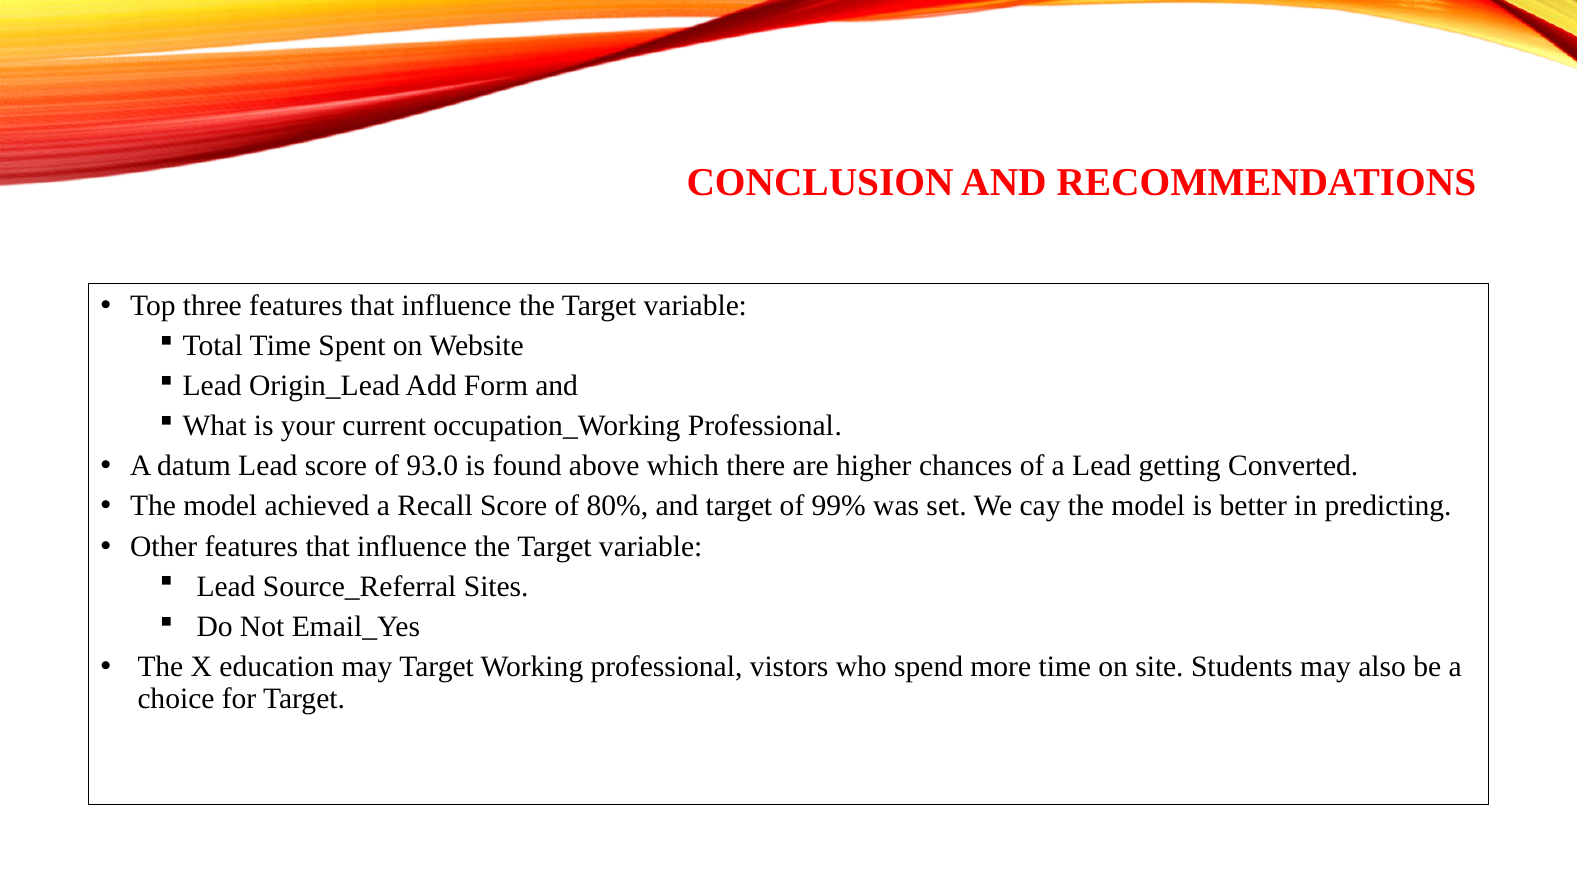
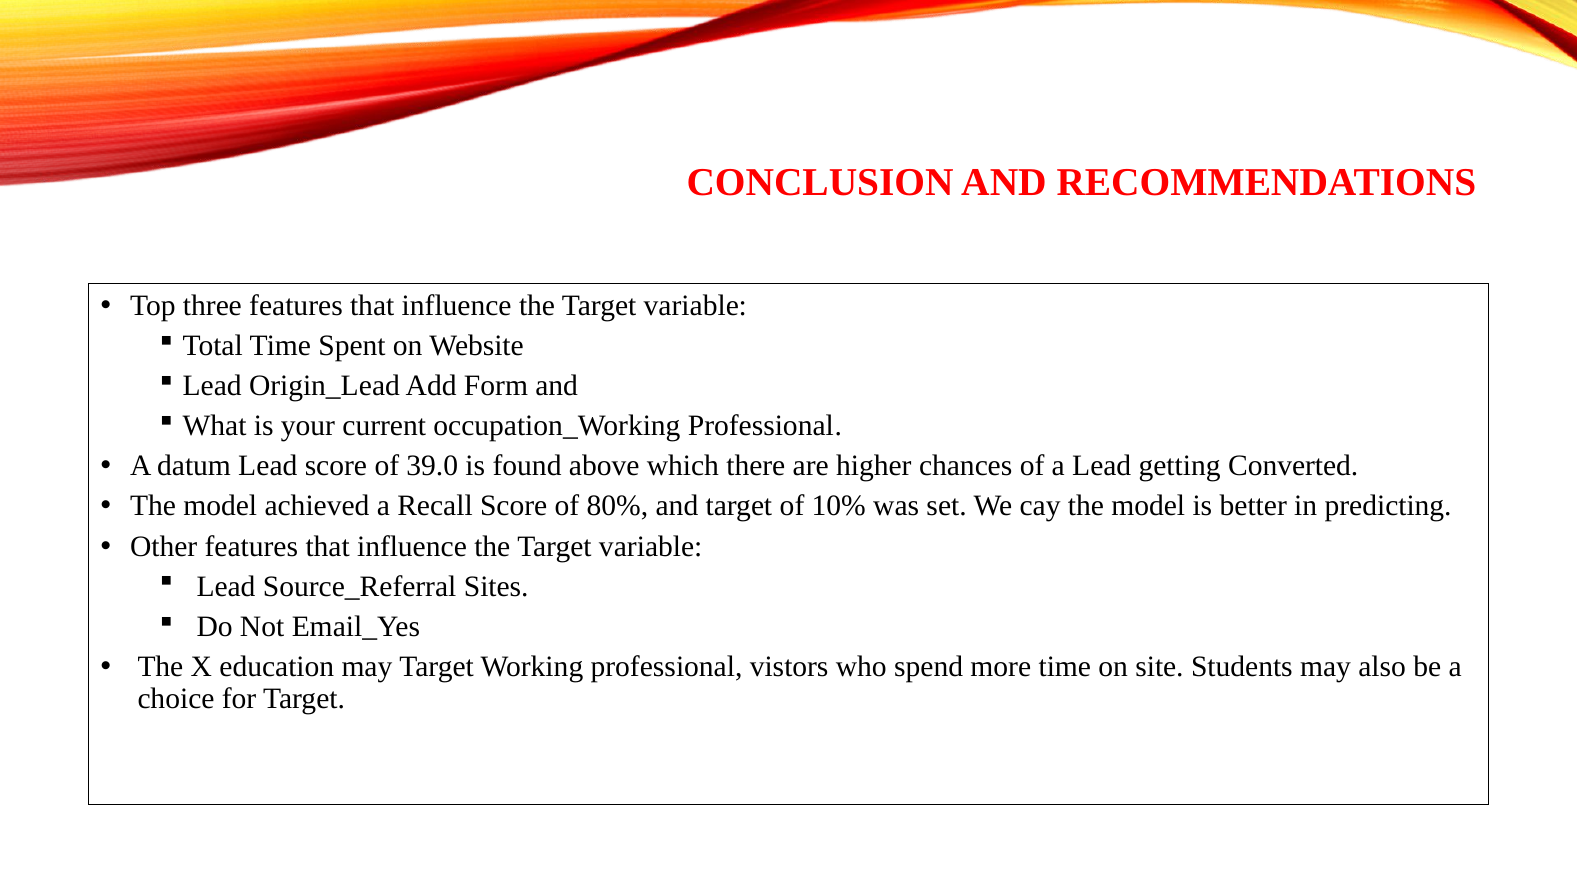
93.0: 93.0 -> 39.0 (432, 466)
99%: 99% -> 10% (839, 506)
